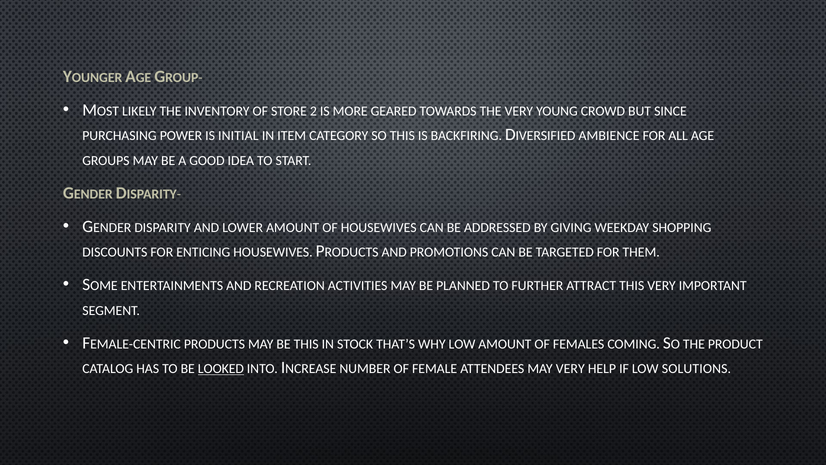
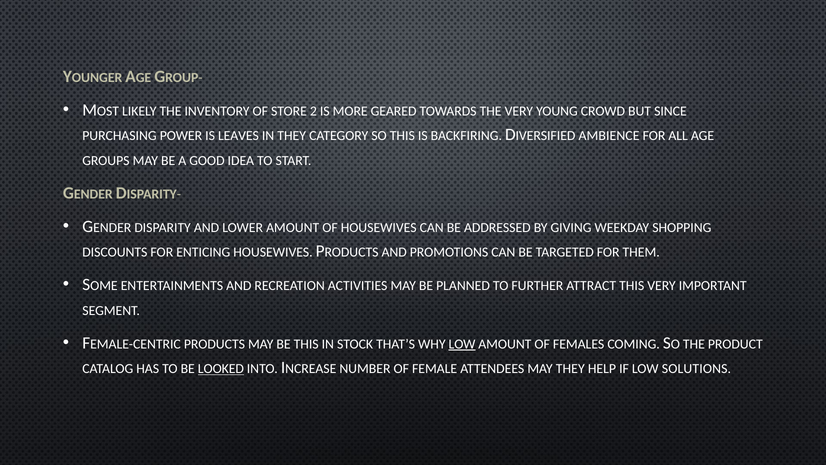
INITIAL: INITIAL -> LEAVES (238, 136)
IN ITEM: ITEM -> THEY (292, 136)
LOW underline: none -> present (462, 344)
MAY VERY: VERY -> THEY (570, 369)
